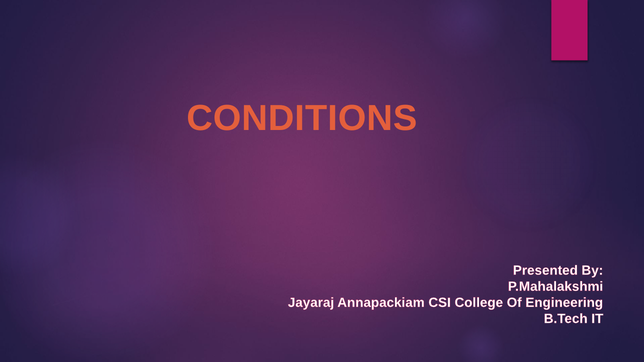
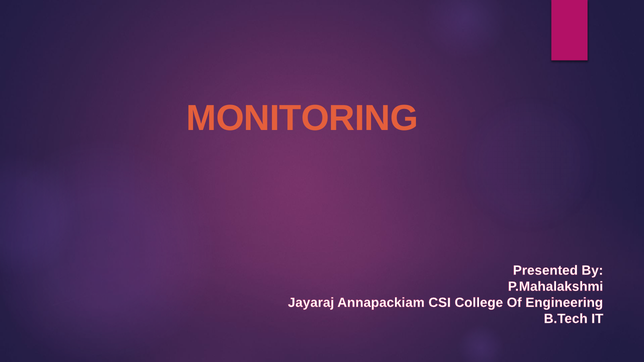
CONDITIONS: CONDITIONS -> MONITORING (302, 118)
